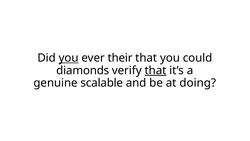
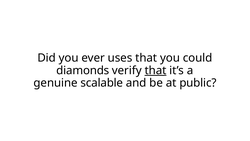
you underline: present -> none (69, 58)
their: their -> uses (120, 58)
doing: doing -> public (198, 83)
